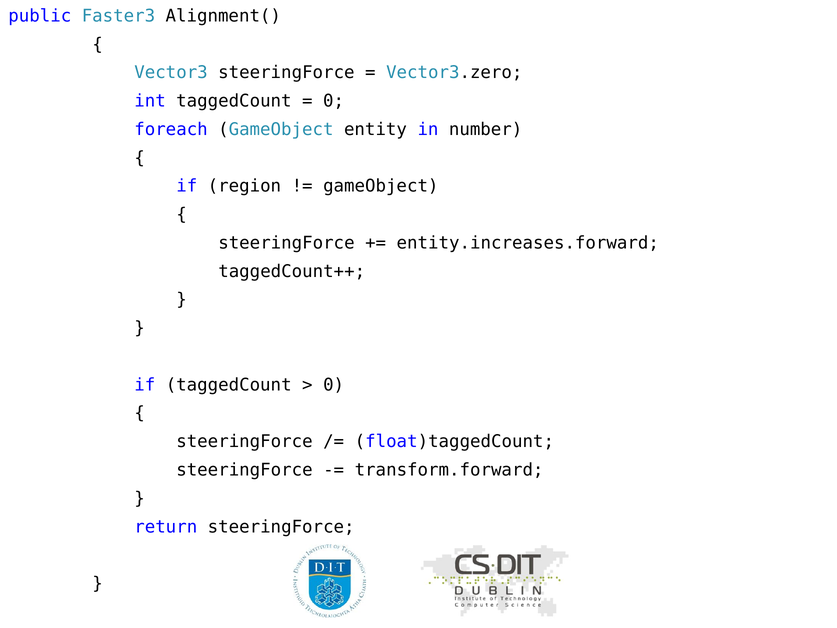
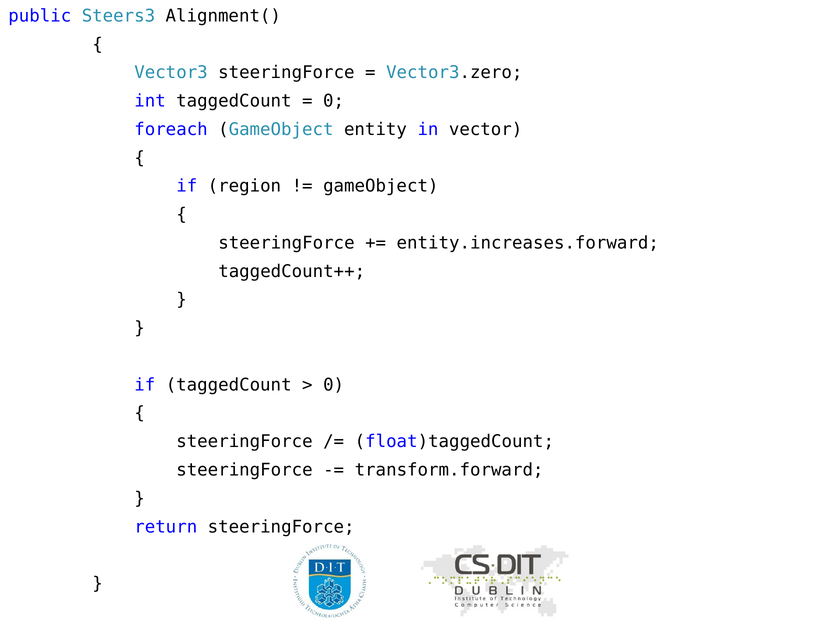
Faster3: Faster3 -> Steers3 (118, 16)
number: number -> vector (486, 129)
